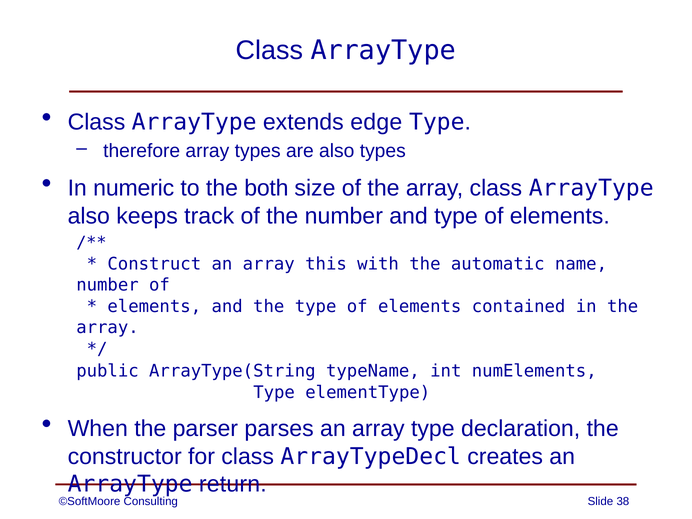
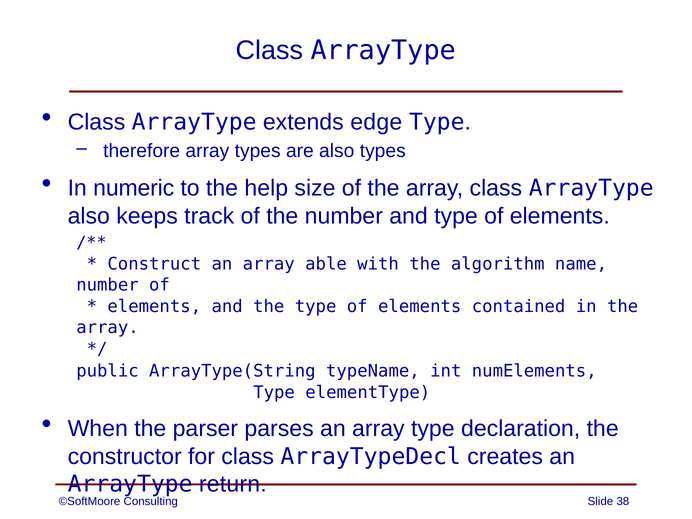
both: both -> help (266, 188)
this: this -> able (326, 264)
automatic: automatic -> algorithm (498, 264)
